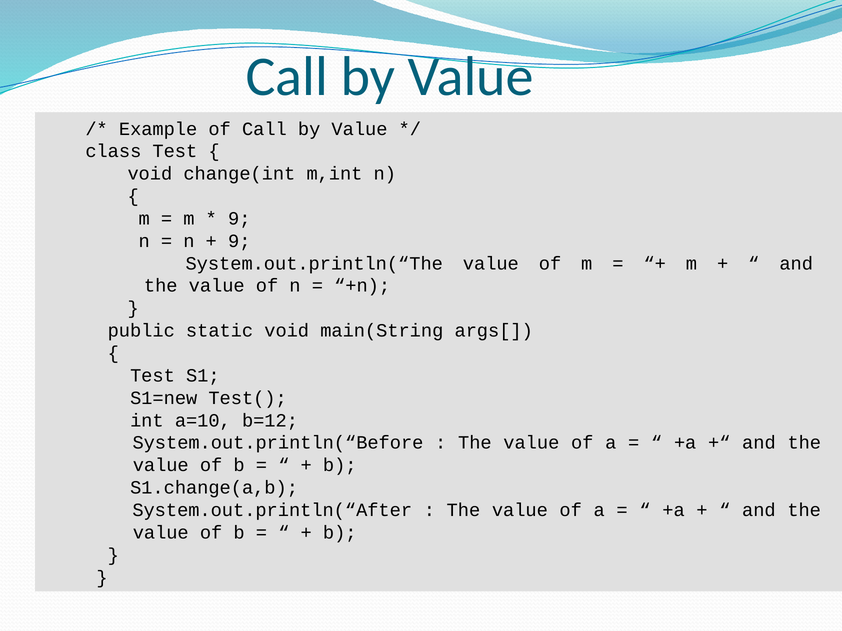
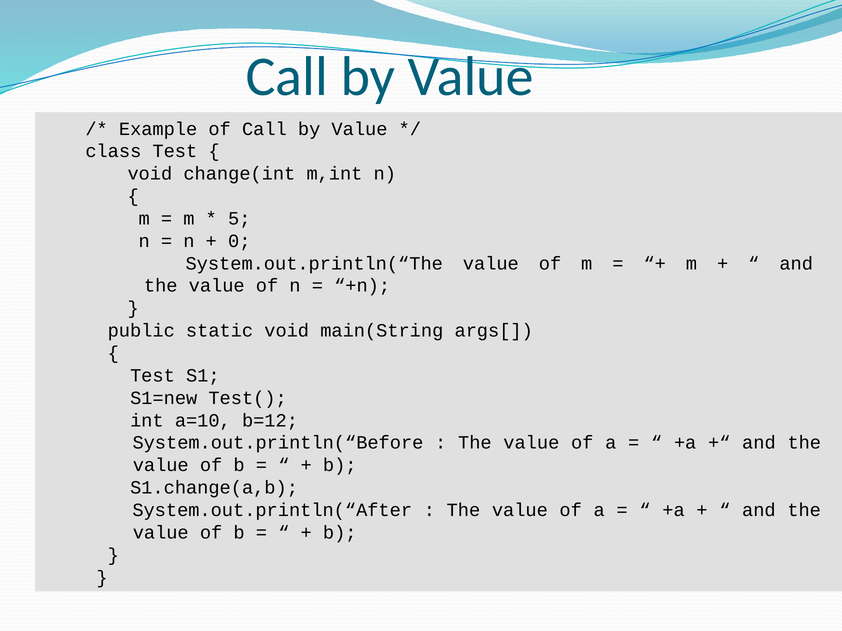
9: 9 -> 5 (239, 219)
9: 9 -> 0 (239, 241)
